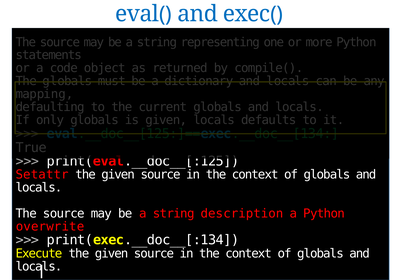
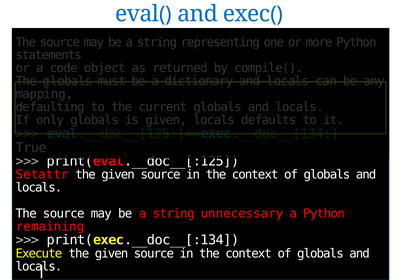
description: description -> unnecessary (242, 214)
overwrite: overwrite -> remaining (50, 227)
